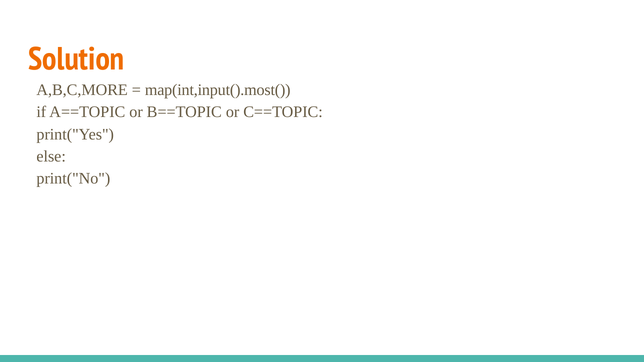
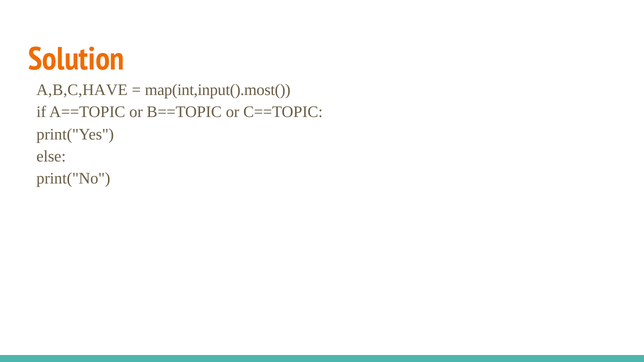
A,B,C,MORE: A,B,C,MORE -> A,B,C,HAVE (82, 90)
